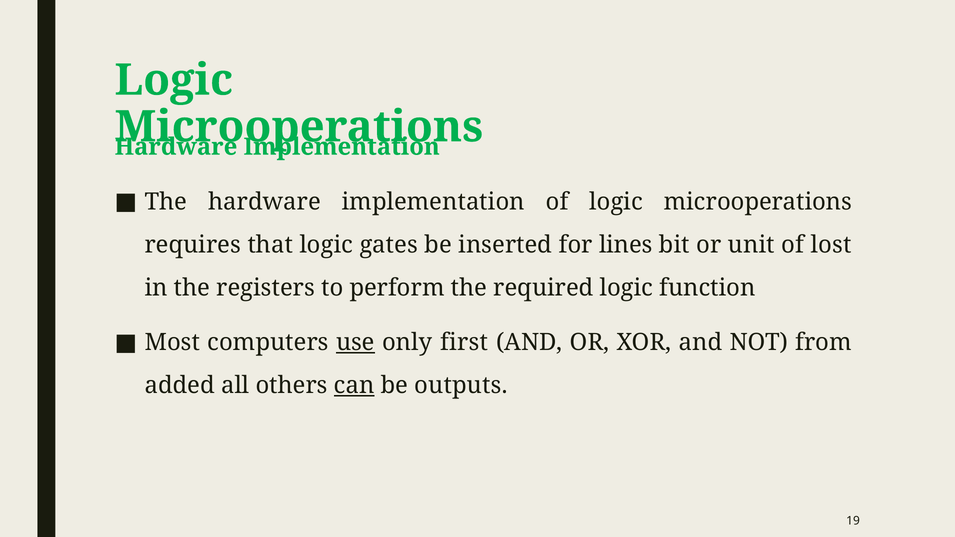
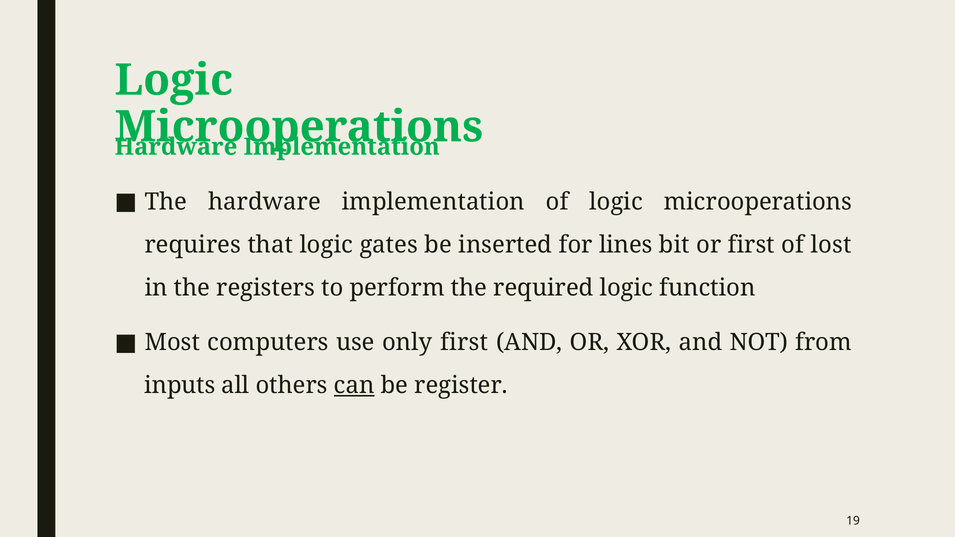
or unit: unit -> first (751, 245)
use underline: present -> none (355, 343)
added: added -> inputs (180, 386)
outputs: outputs -> register (461, 386)
